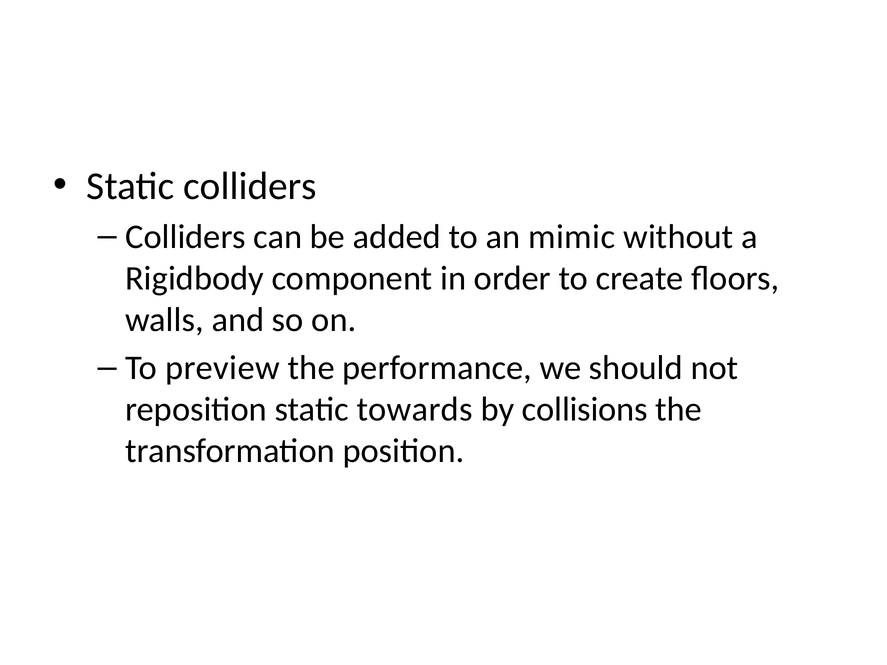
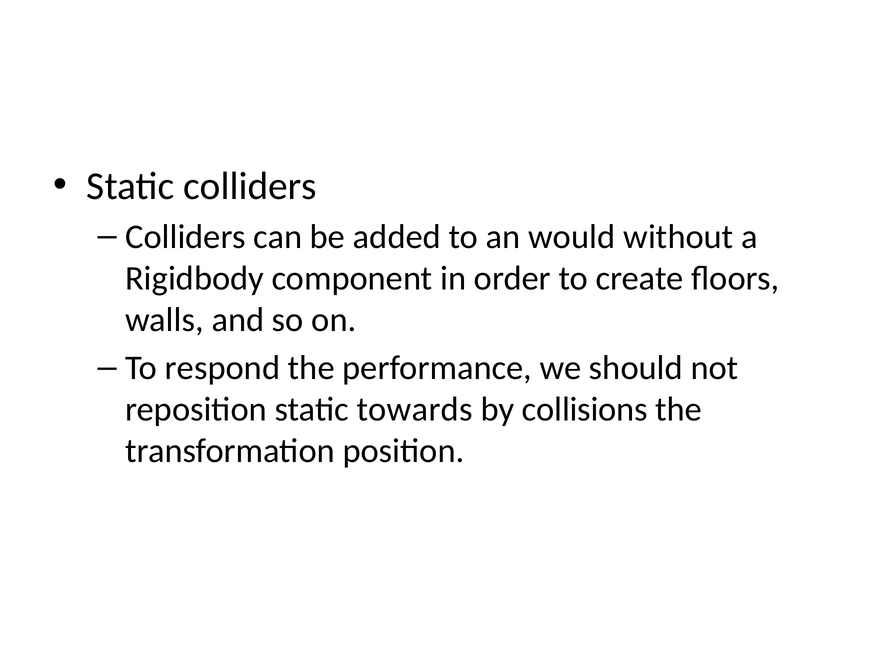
mimic: mimic -> would (572, 237)
preview: preview -> respond (223, 368)
